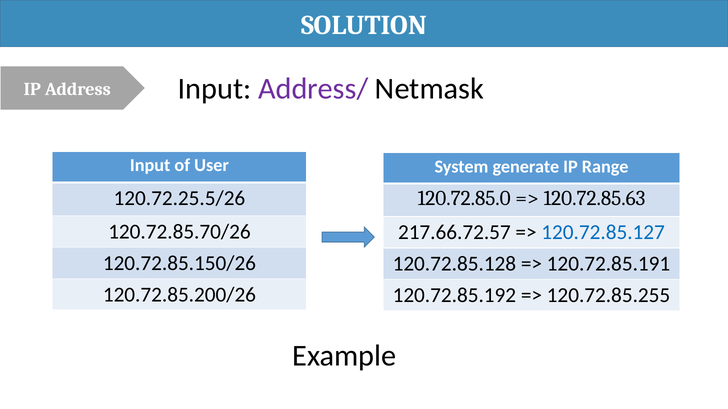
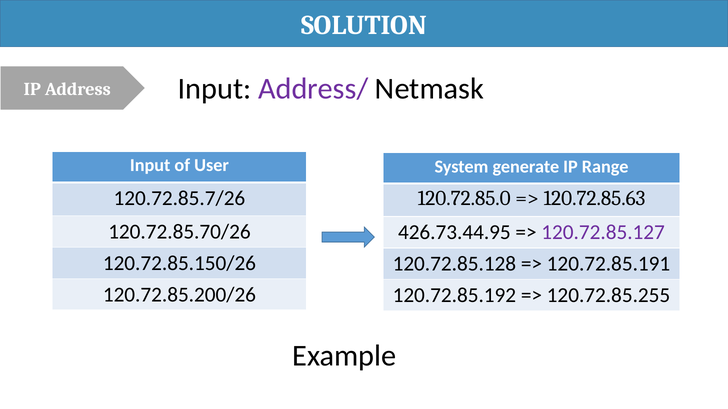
120.72.25.5/26: 120.72.25.5/26 -> 120.72.85.7/26 (179, 199)
217.66.72.57: 217.66.72.57 -> 426.73.44.95 (454, 233)
120.72.85.127 colour: blue -> purple (603, 233)
